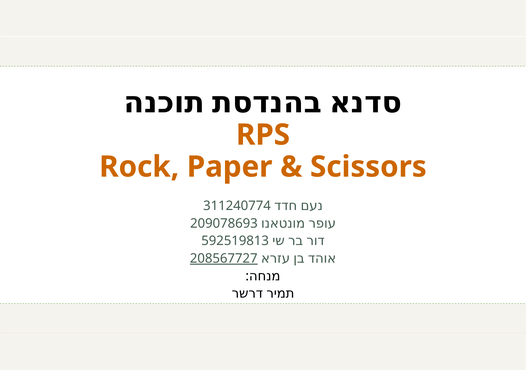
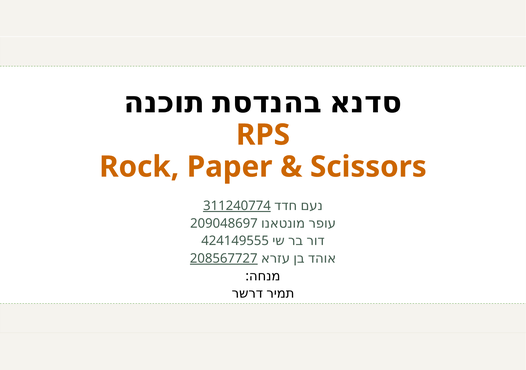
311240774 underline: none -> present (237, 206)
209078693: 209078693 -> 209048697 (224, 223)
592519813: 592519813 -> 424149555 (235, 241)
